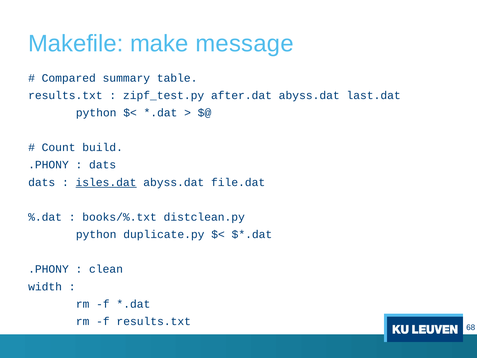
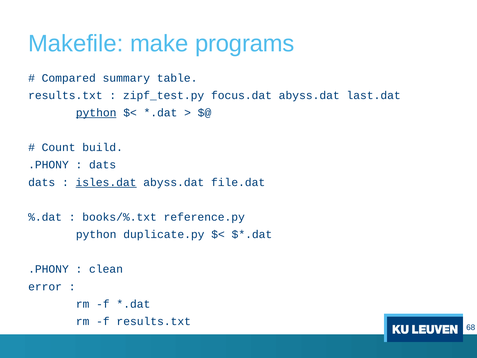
message: message -> programs (245, 44)
after.dat: after.dat -> focus.dat (241, 95)
python underline: none -> present (96, 113)
distclean.py: distclean.py -> reference.py (204, 217)
width: width -> error (45, 286)
